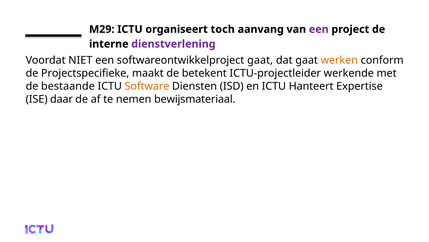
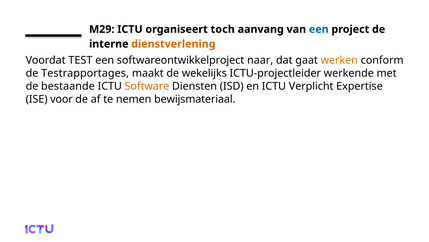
een colour: purple -> blue (319, 29)
dienstverlening colour: purple -> orange (173, 44)
NIET: NIET -> TEST (80, 60)
softwareontwikkelproject gaat: gaat -> naar (260, 60)
Projectspecifieke: Projectspecifieke -> Testrapportages (85, 73)
betekent: betekent -> wekelijks (204, 73)
Hanteert: Hanteert -> Verplicht (311, 86)
daar: daar -> voor (62, 99)
